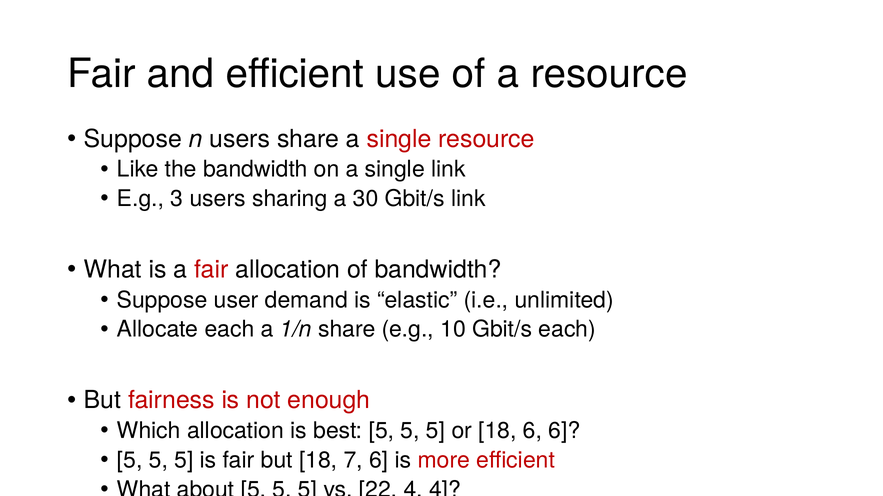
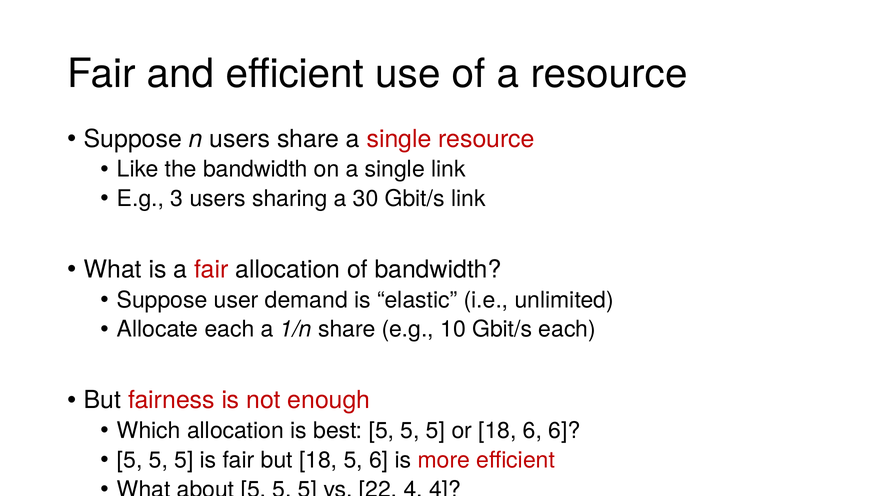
18 7: 7 -> 5 (353, 461)
